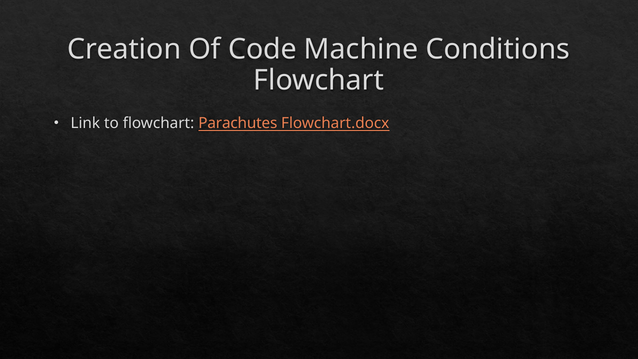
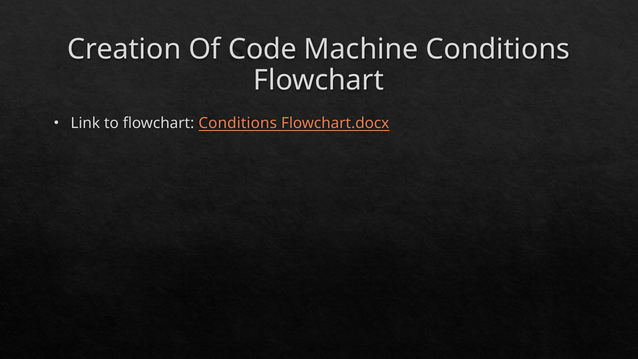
flowchart Parachutes: Parachutes -> Conditions (238, 123)
